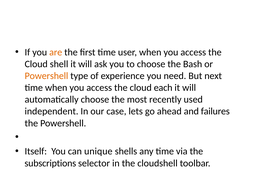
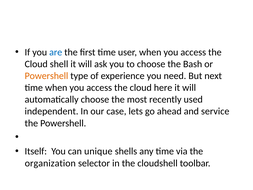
are colour: orange -> blue (56, 52)
each: each -> here (163, 88)
failures: failures -> service (215, 111)
subscriptions: subscriptions -> organization (50, 163)
